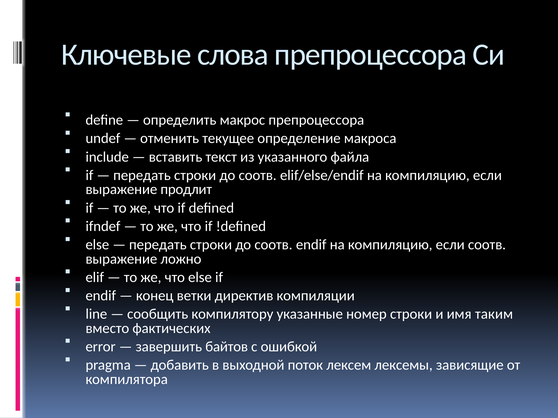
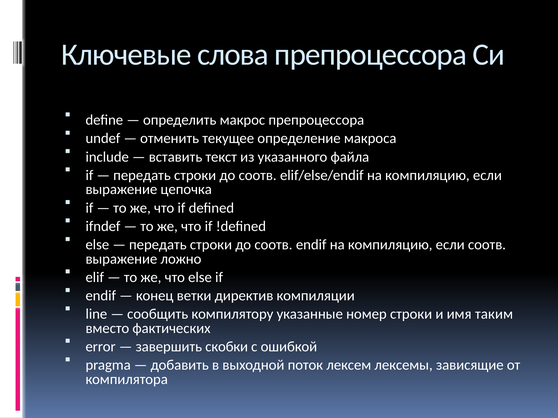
продлит: продлит -> цепочка (186, 190)
байтов: байтов -> скобки (227, 347)
